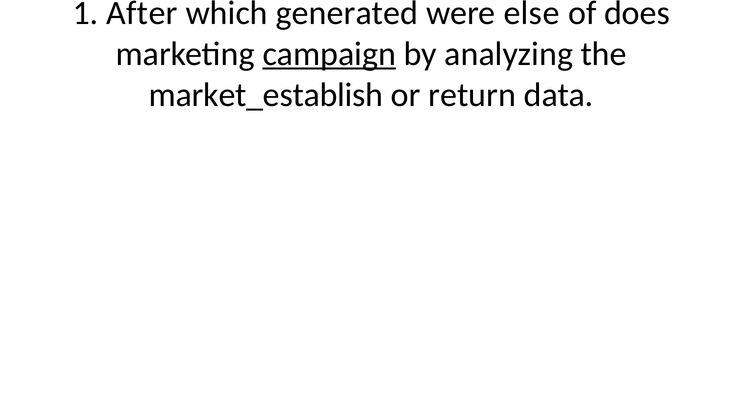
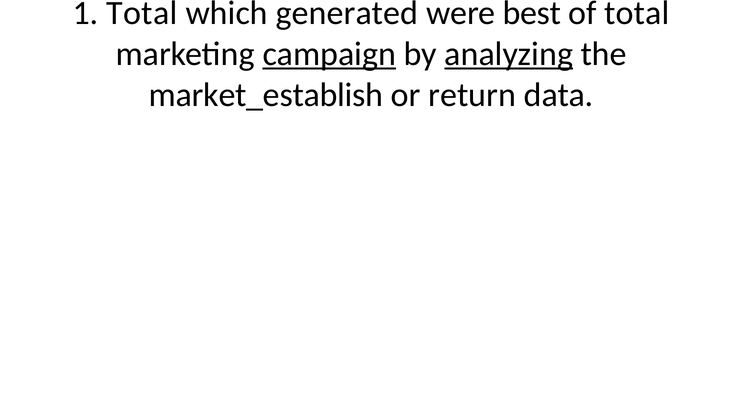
1 After: After -> Total (142, 13)
else: else -> best (532, 13)
of does: does -> total (637, 13)
analyzing underline: none -> present (509, 54)
